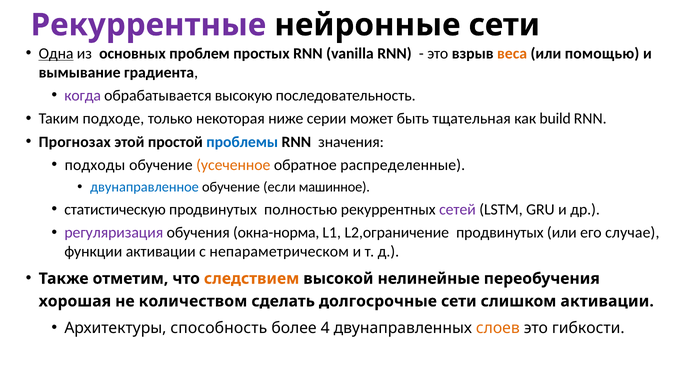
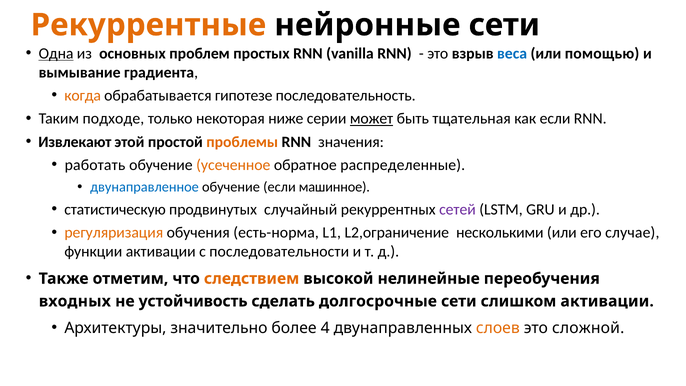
Рекуррентные colour: purple -> orange (148, 25)
веса colour: orange -> blue (512, 53)
когда colour: purple -> orange (83, 96)
высокую: высокую -> гипотезе (244, 96)
может underline: none -> present (372, 119)
как build: build -> если (555, 119)
Прогнозах: Прогнозах -> Извлекают (75, 142)
проблемы colour: blue -> orange (242, 142)
подходы: подходы -> работать (95, 165)
полностью: полностью -> случайный (301, 210)
регуляризация colour: purple -> orange (114, 233)
окна-норма: окна-норма -> есть-норма (276, 233)
L2,ограничение продвинутых: продвинутых -> несколькими (500, 233)
непараметрическом: непараметрическом -> последовательности (279, 252)
хорошая: хорошая -> входных (75, 301)
количеством: количеством -> устойчивость (193, 301)
способность: способность -> значительно (219, 328)
гибкости: гибкости -> сложной (588, 328)
